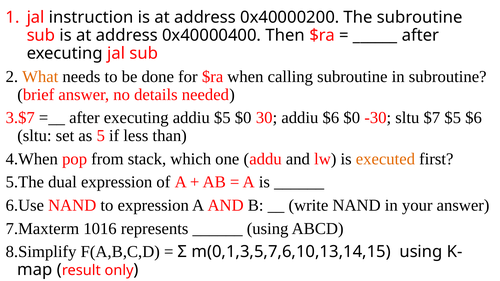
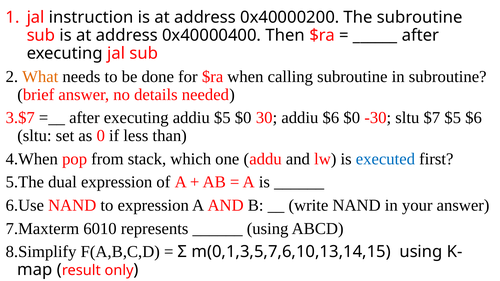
5: 5 -> 0 (101, 136)
executed colour: orange -> blue (385, 159)
1016: 1016 -> 6010 (100, 229)
